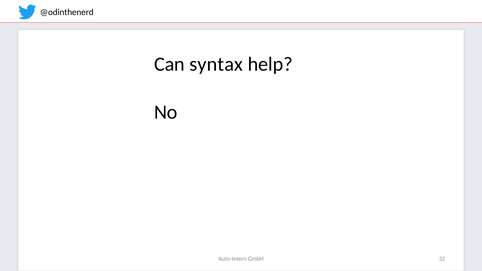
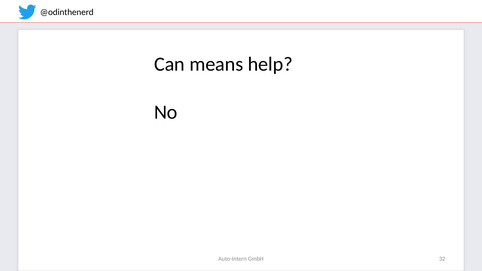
syntax: syntax -> means (216, 64)
